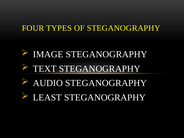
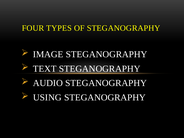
LEAST: LEAST -> USING (47, 98)
